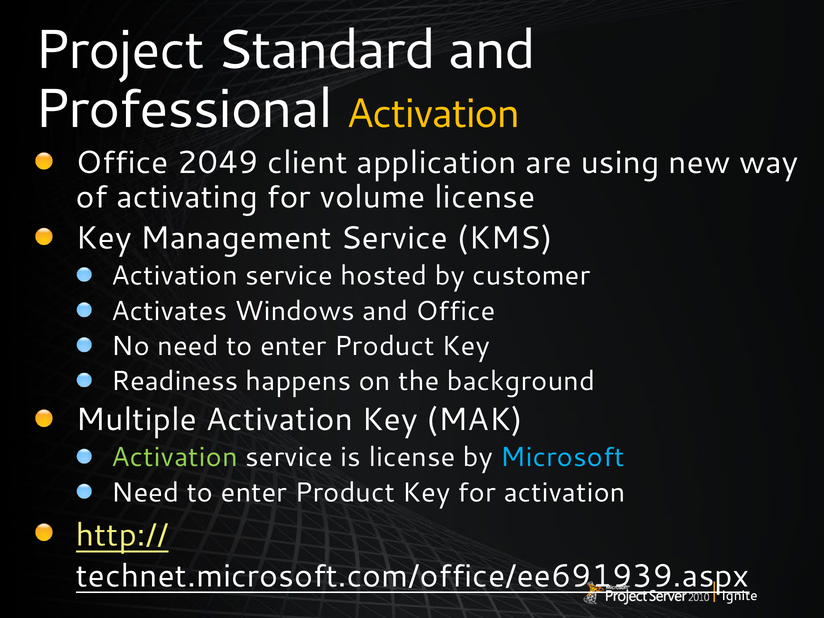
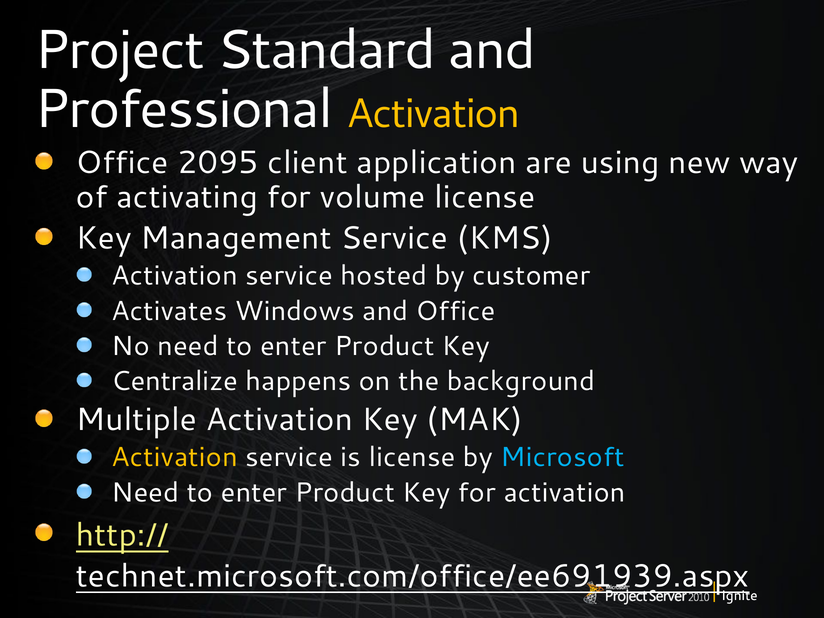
2049: 2049 -> 2095 (218, 163)
Readiness: Readiness -> Centralize (175, 381)
Activation colour: light green -> yellow (175, 457)
